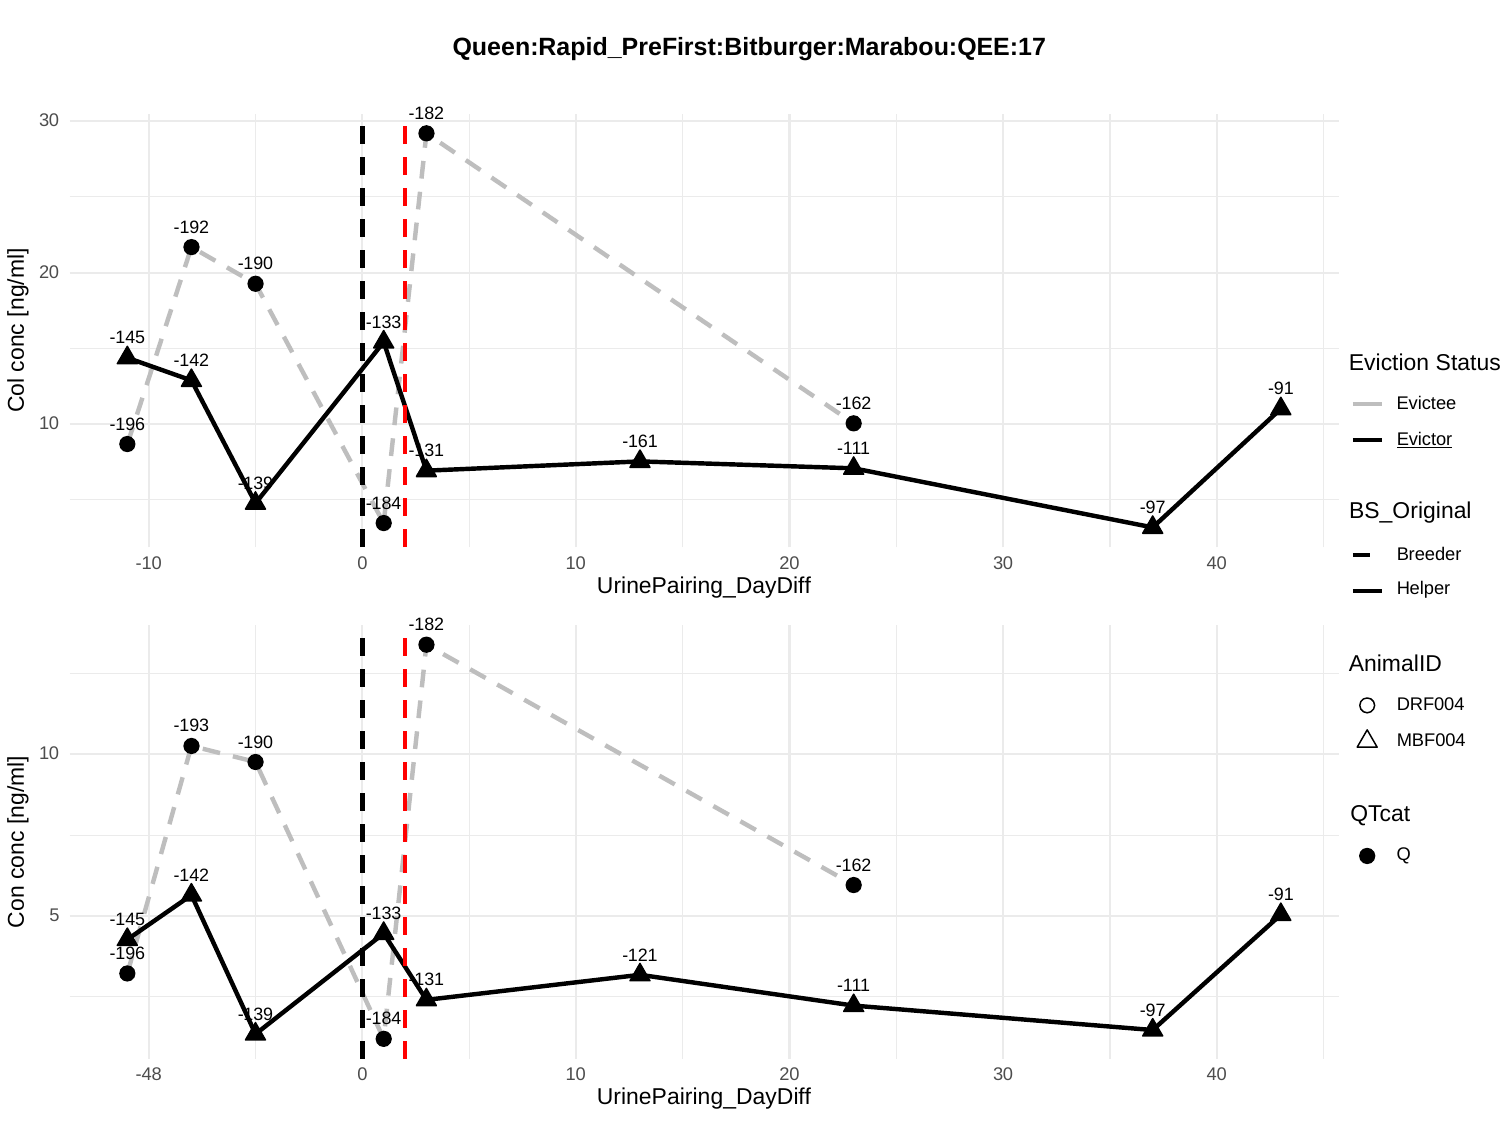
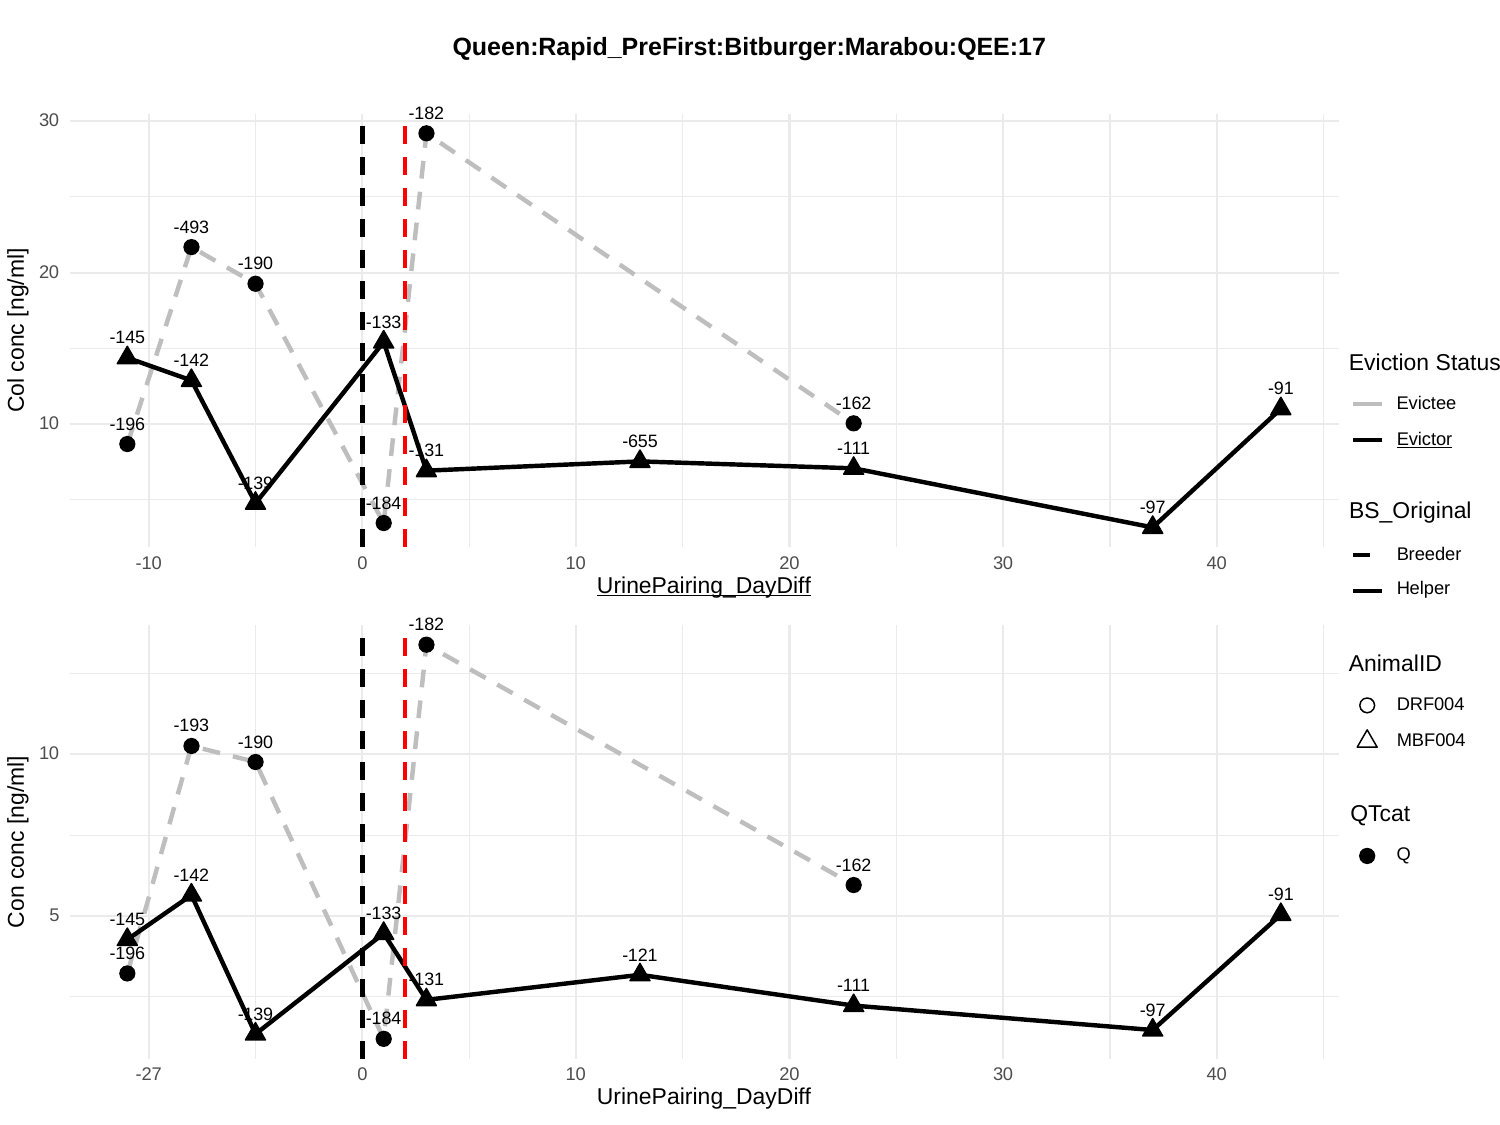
-192: -192 -> -493 (191, 227)
-161: -161 -> -655 (640, 442)
UrinePairing_DayDiff underline: none -> present (704, 586)
-48: -48 -> -27 (149, 1075)
